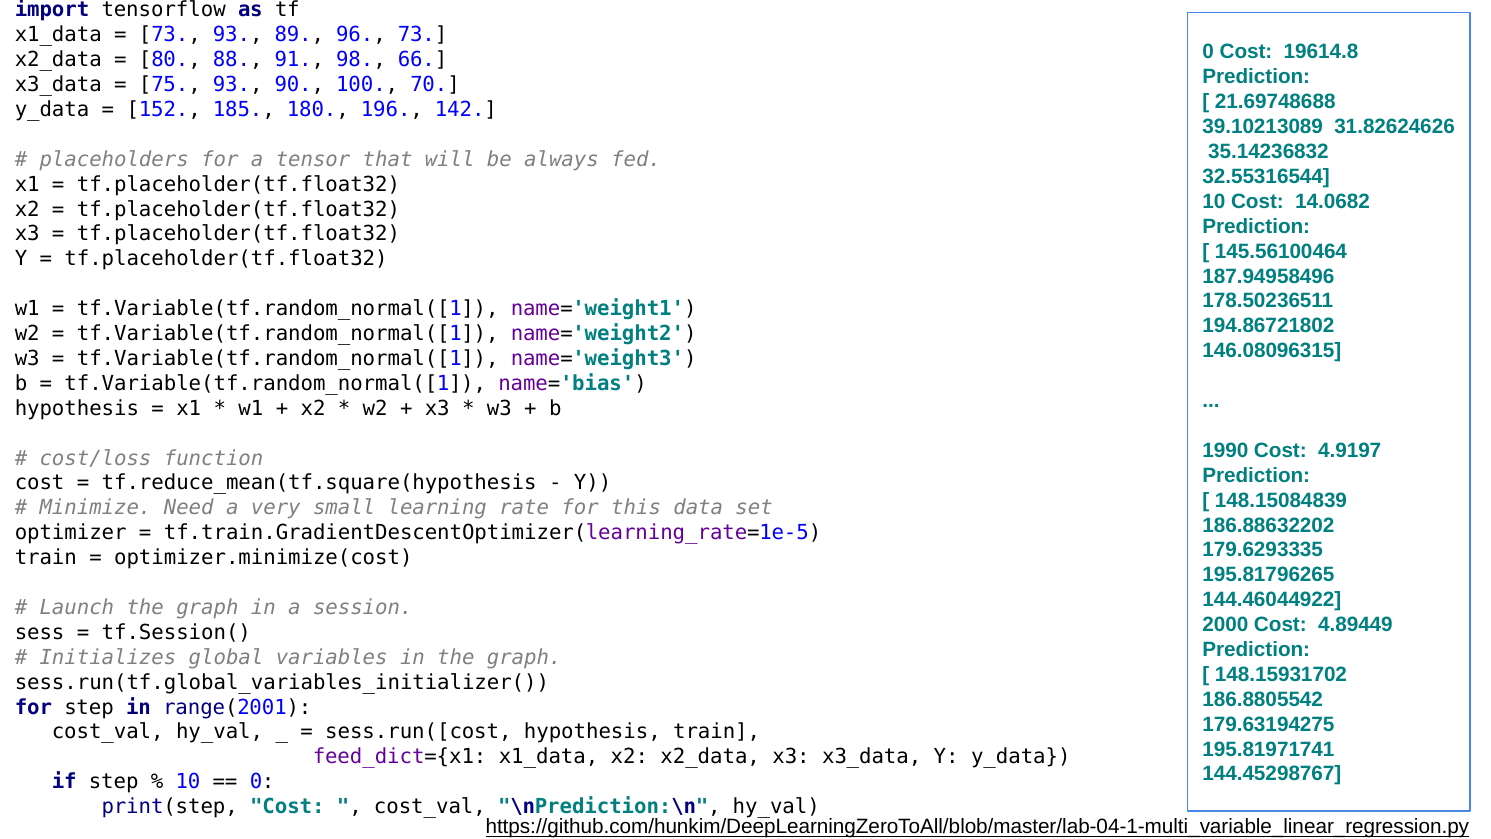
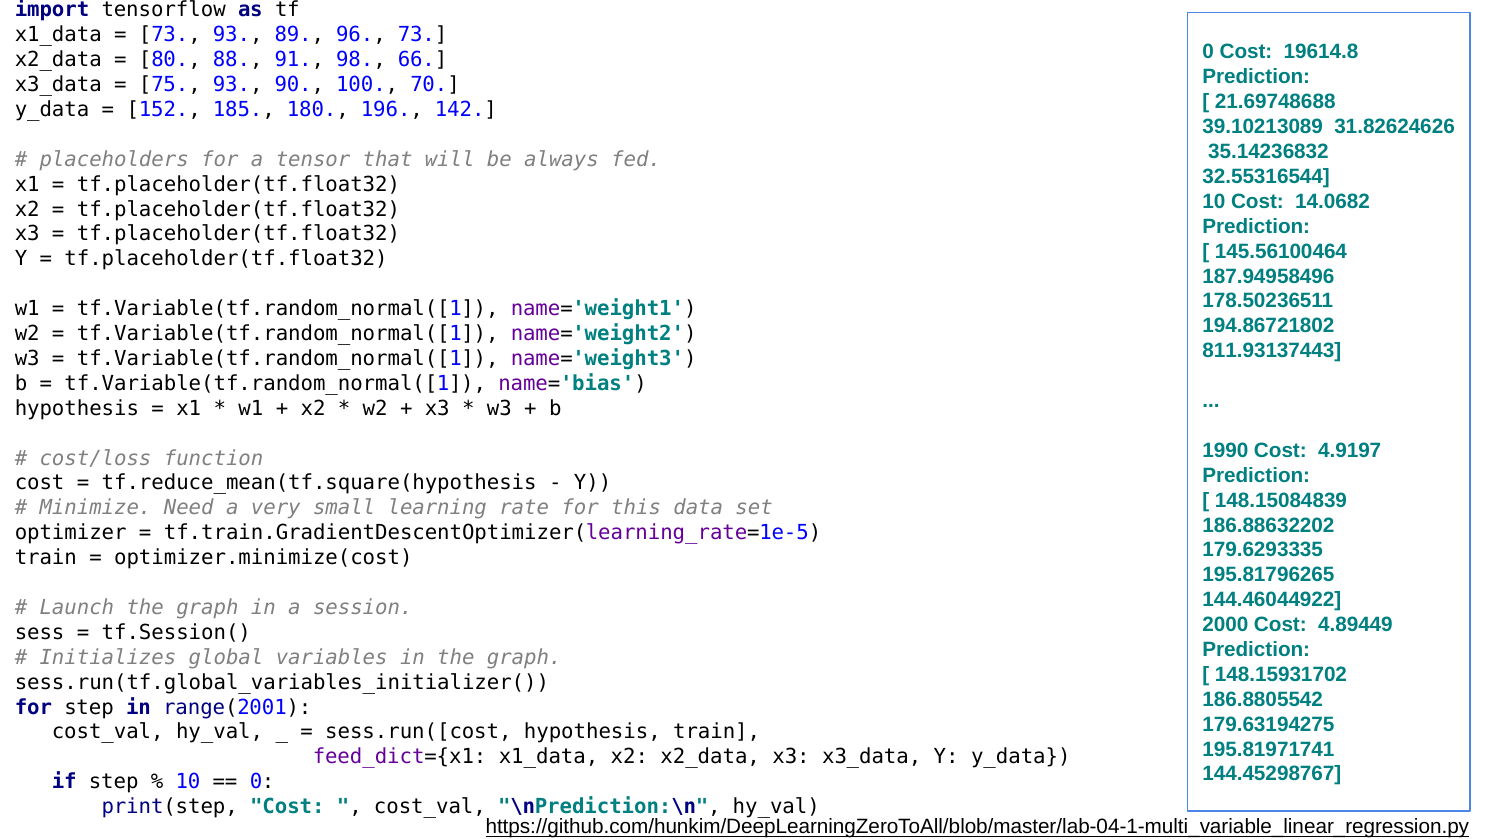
146.08096315: 146.08096315 -> 811.93137443 (1272, 351)
